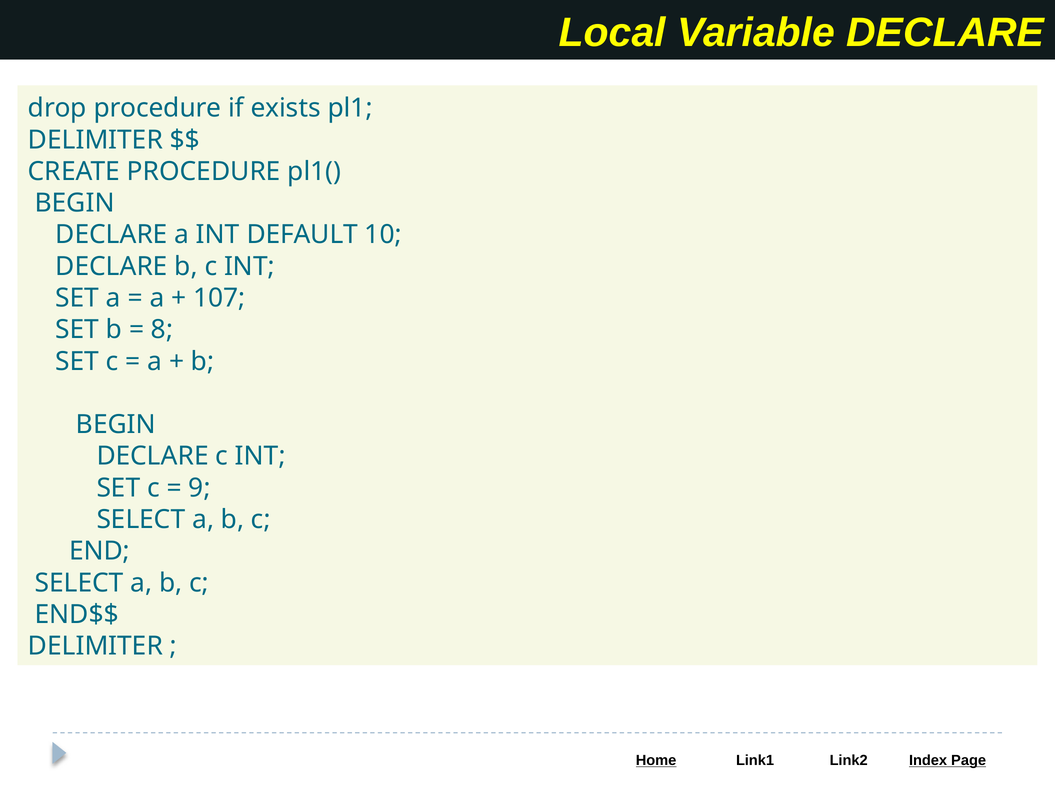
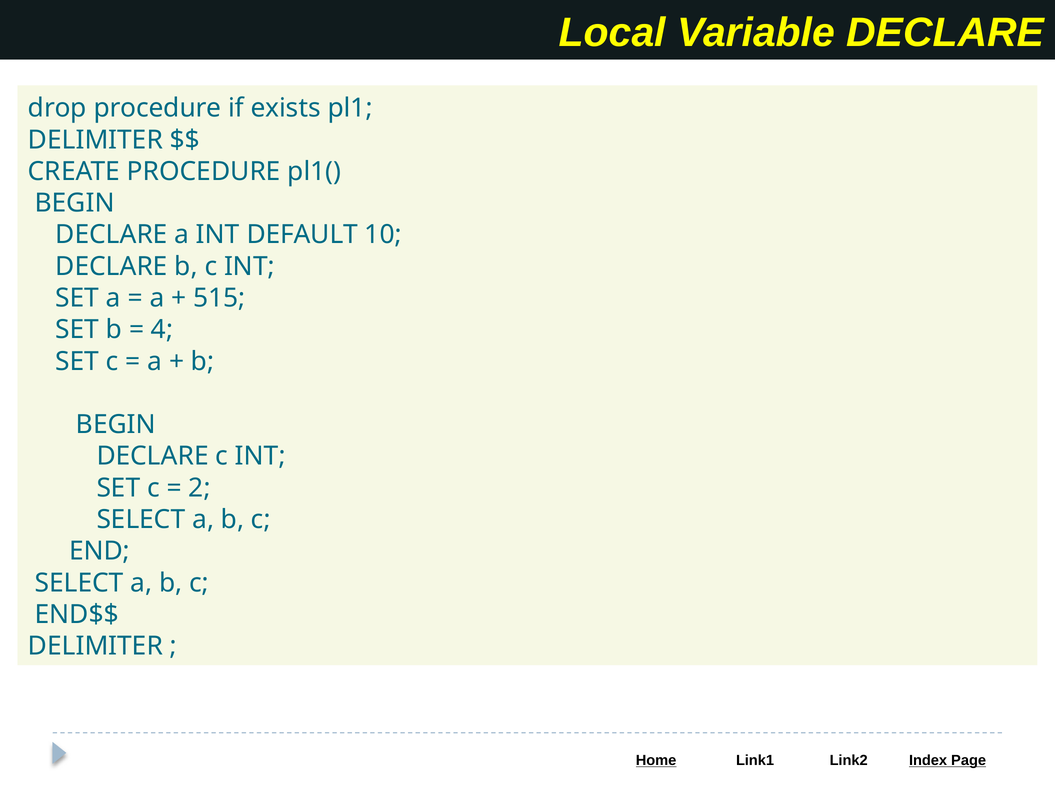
107: 107 -> 515 (219, 298)
8: 8 -> 4 (162, 330)
9: 9 -> 2 (200, 488)
